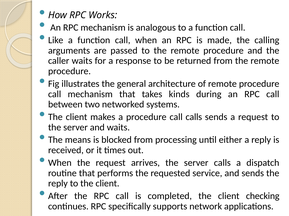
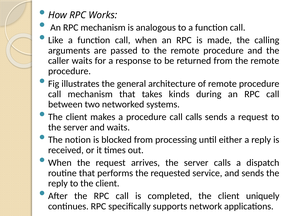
means: means -> notion (78, 140)
checking: checking -> uniquely (263, 197)
